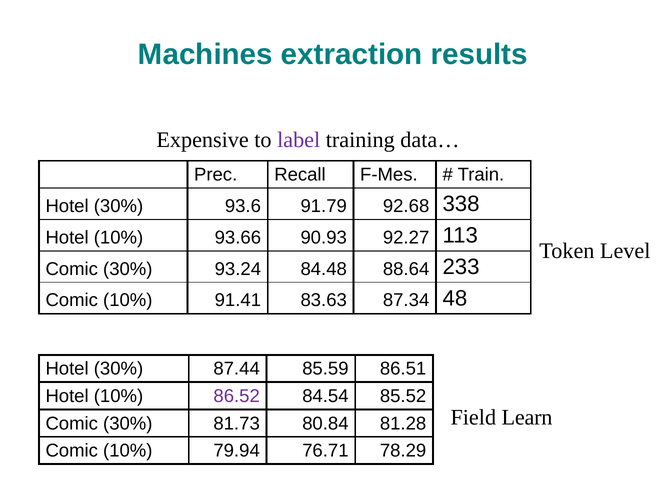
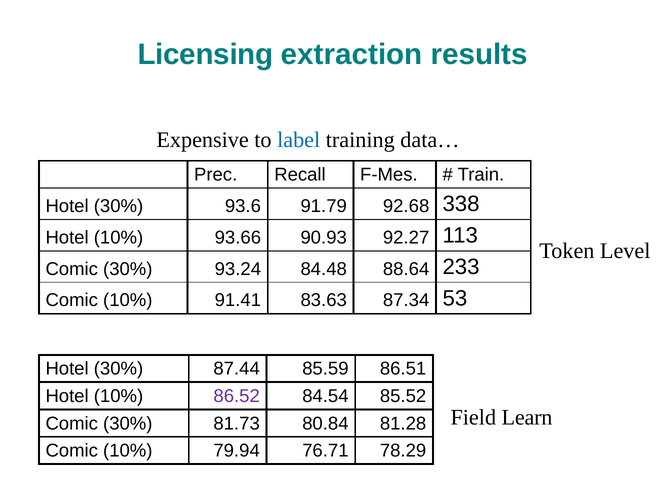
Machines: Machines -> Licensing (205, 55)
label colour: purple -> blue (299, 140)
48: 48 -> 53 (455, 299)
